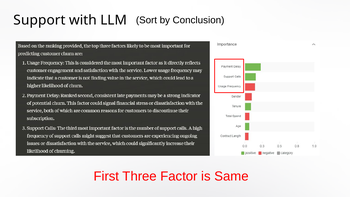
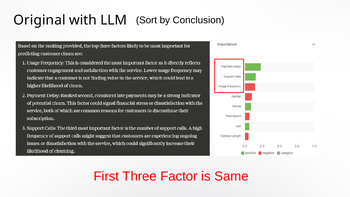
Support: Support -> Original (40, 20)
